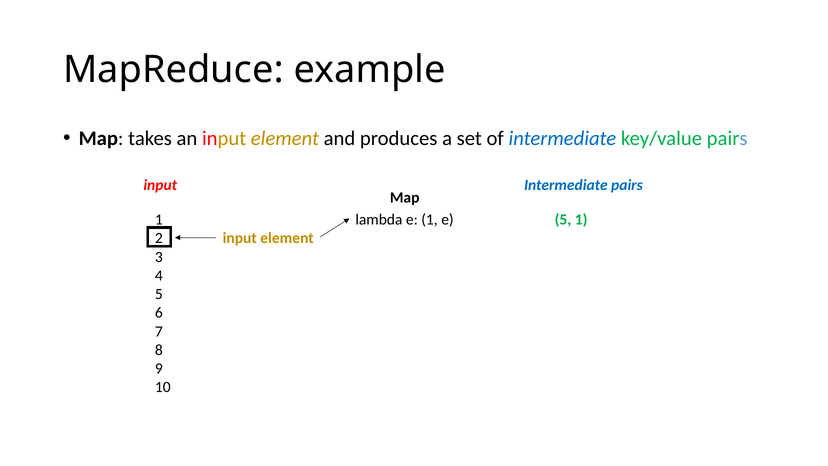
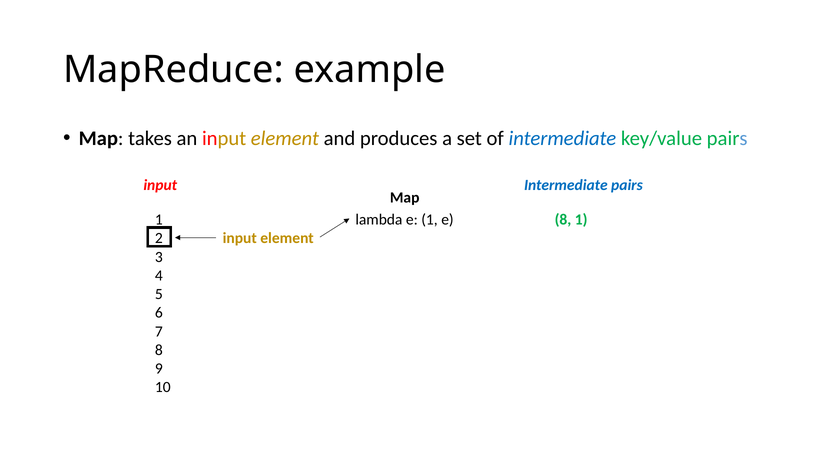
5: 5 -> 8 (563, 219)
